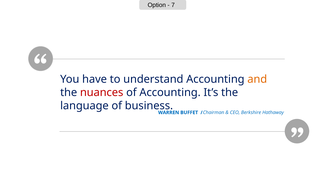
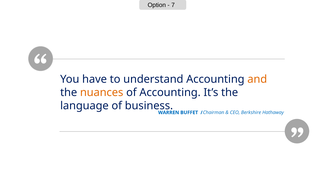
nuances colour: red -> orange (102, 92)
